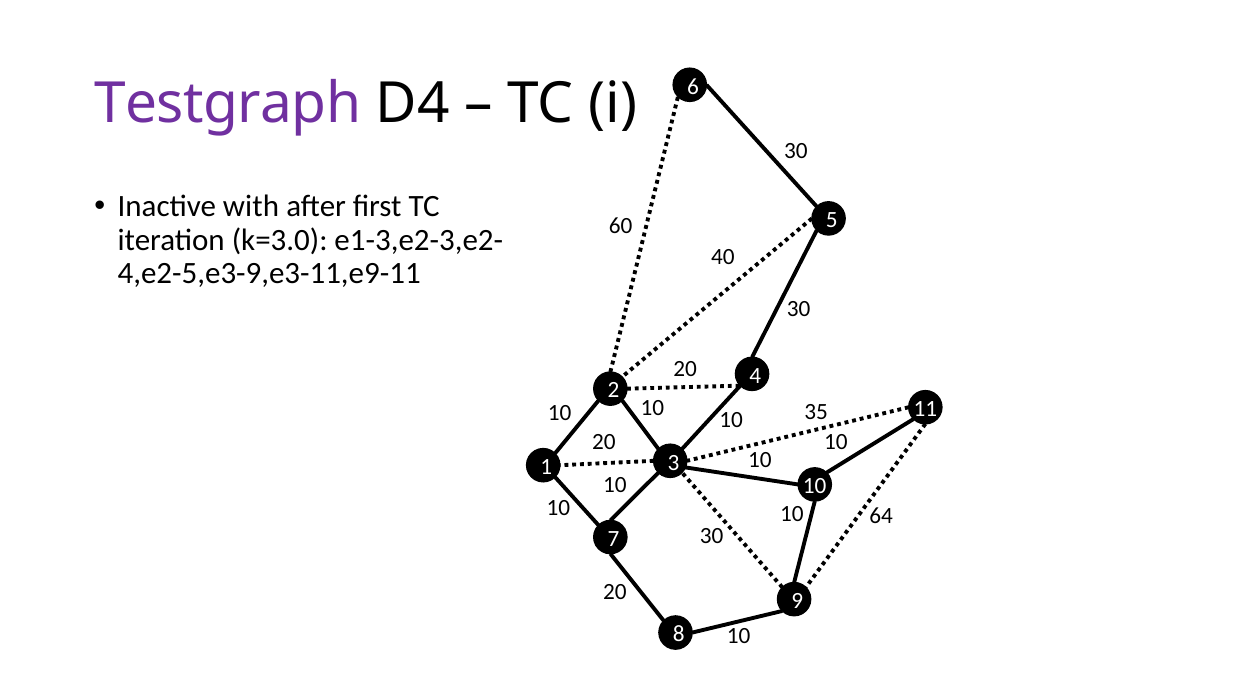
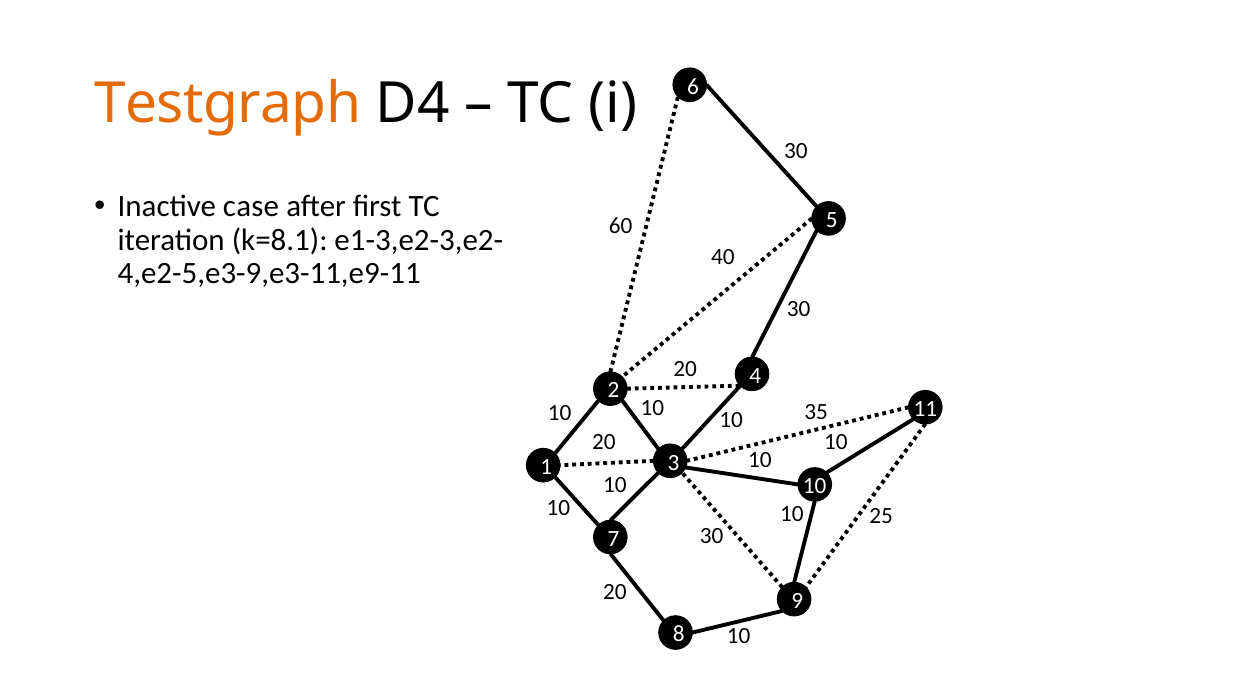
Testgraph colour: purple -> orange (228, 104)
with: with -> case (251, 207)
k=3.0: k=3.0 -> k=8.1 (280, 240)
64: 64 -> 25 (881, 516)
